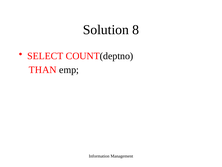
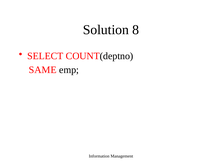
THAN: THAN -> SAME (43, 70)
